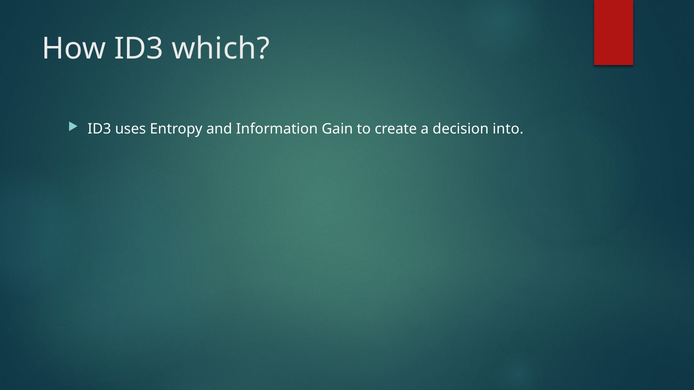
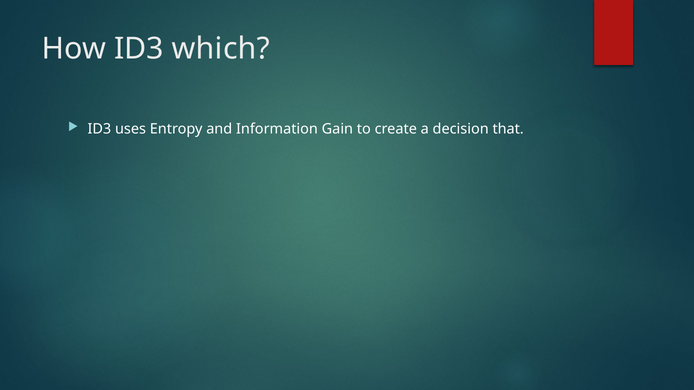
into: into -> that (508, 129)
